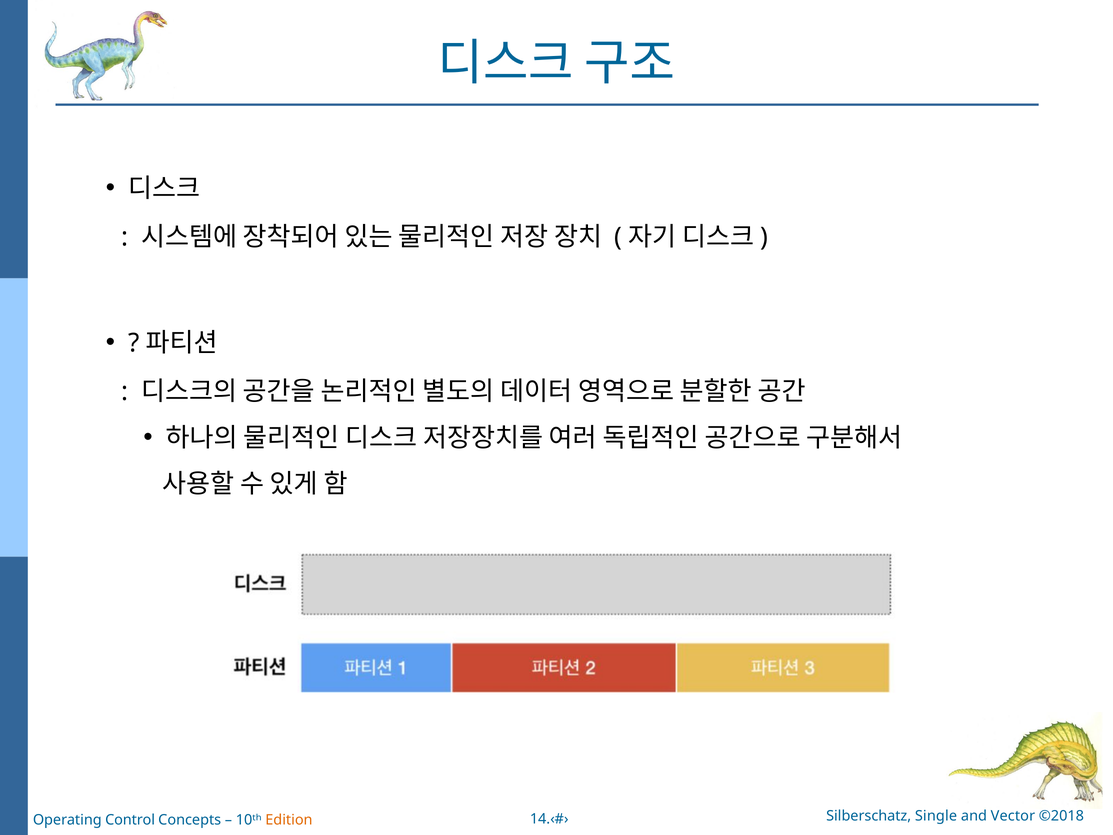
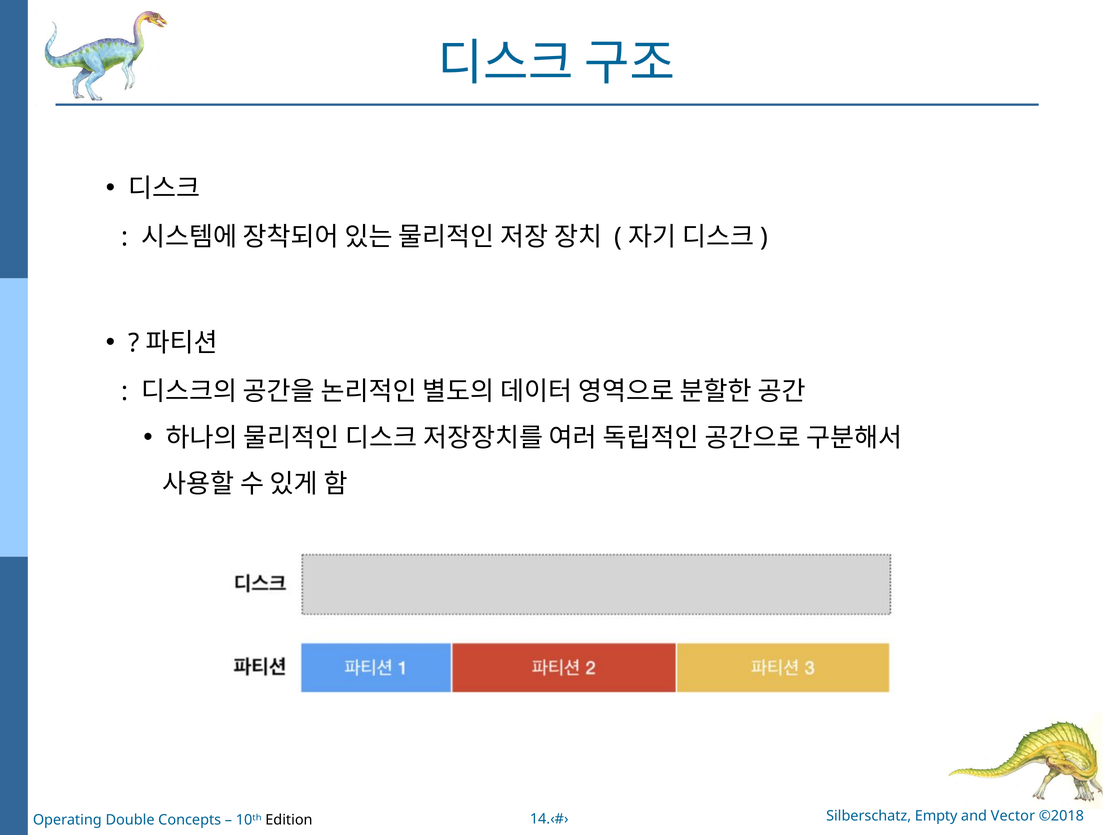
Single: Single -> Empty (936, 816)
Control: Control -> Double (130, 820)
Edition colour: orange -> black (289, 820)
